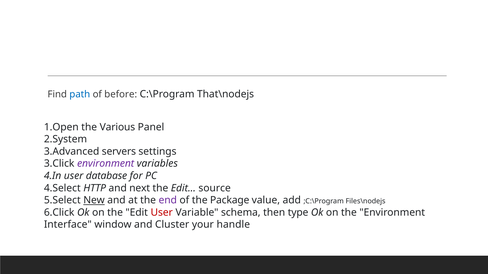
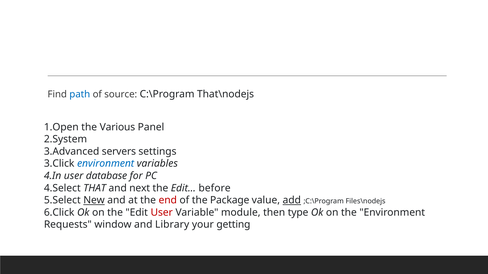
before: before -> source (121, 94)
environment colour: purple -> blue (106, 164)
HTTP: HTTP -> THAT (95, 188)
source: source -> before (215, 188)
end colour: purple -> red (168, 201)
add underline: none -> present (292, 201)
schema: schema -> module (241, 213)
Interface: Interface -> Requests (68, 225)
Cluster: Cluster -> Library (172, 225)
handle: handle -> getting (233, 225)
